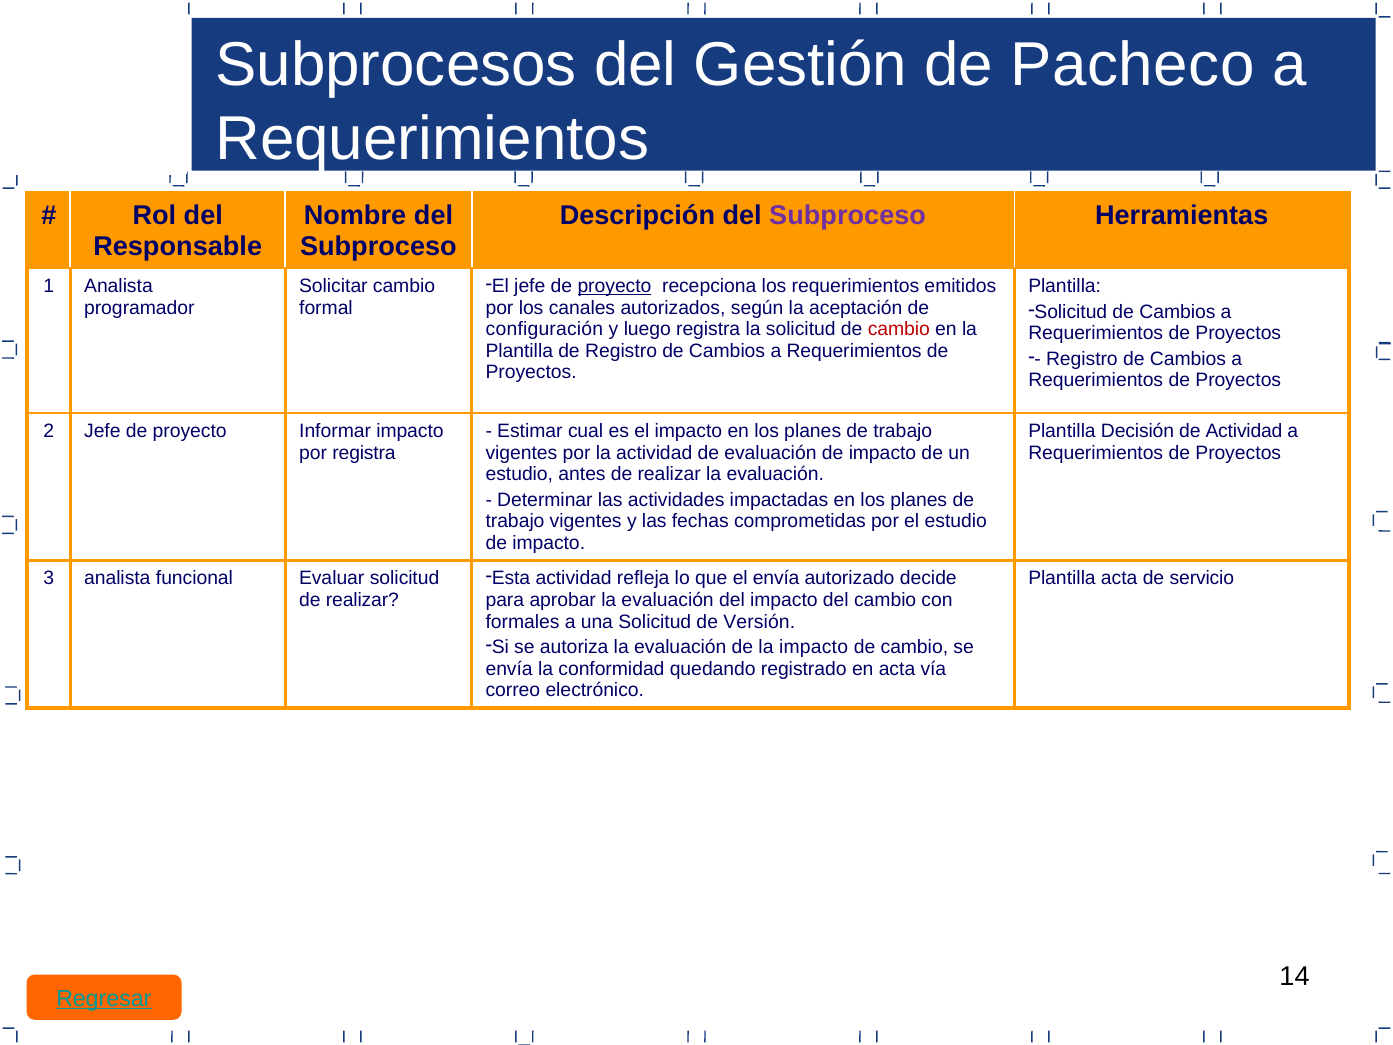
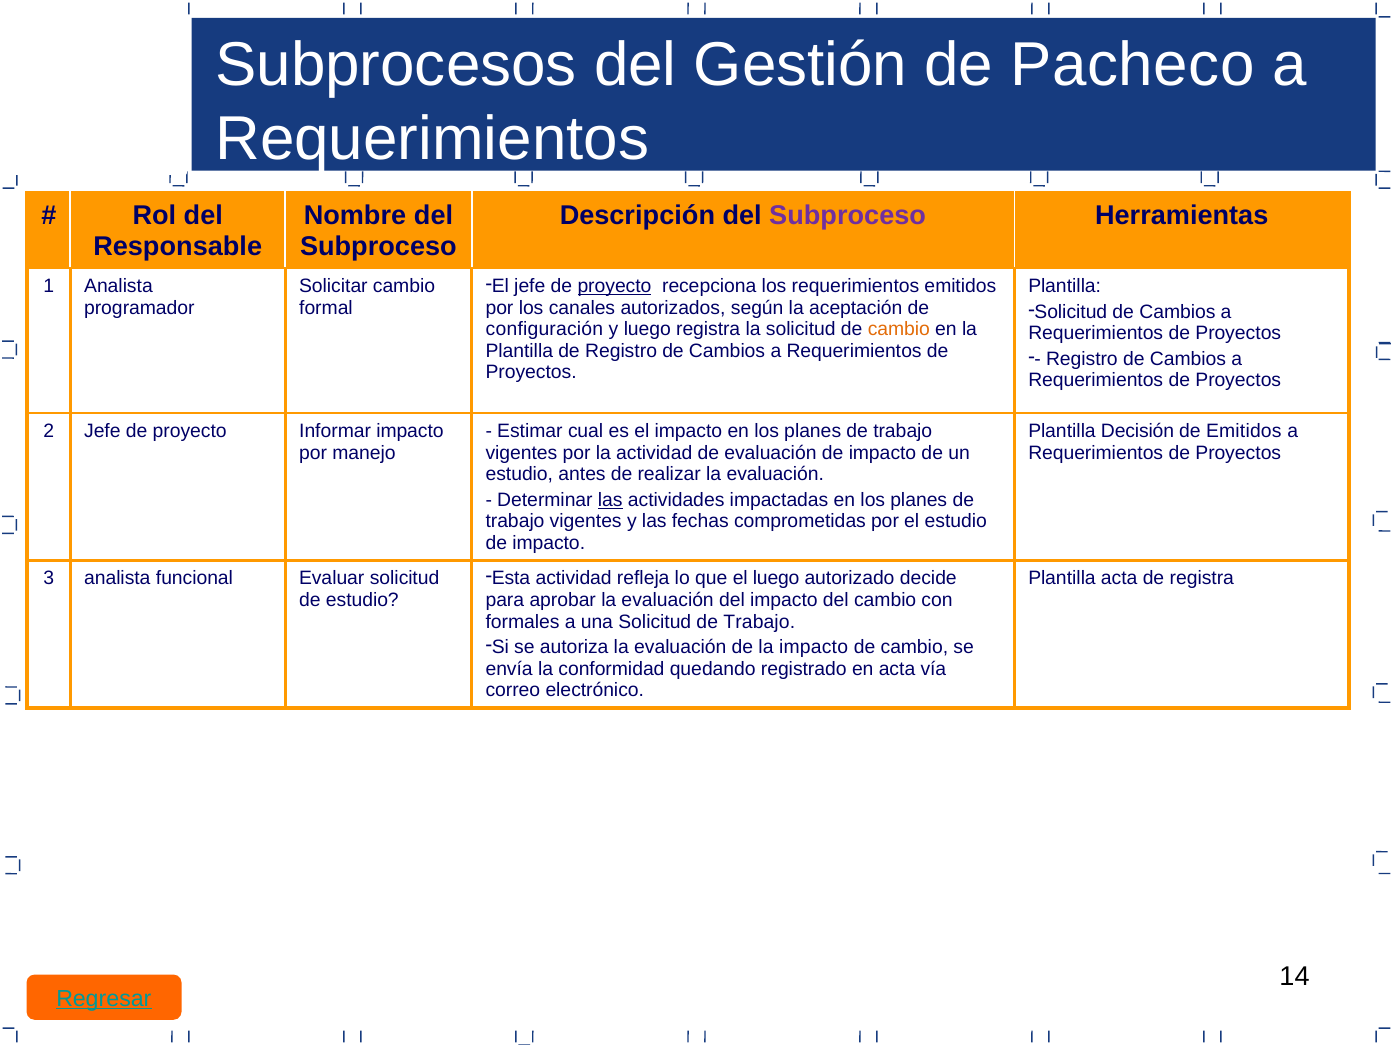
cambio colour: red -> orange (899, 329)
de Actividad: Actividad -> Emitidos (1244, 431)
por registra: registra -> manejo (364, 453)
las underline: none -> present (610, 500)
el envía: envía -> luego (776, 578)
de servicio: servicio -> registra (1202, 578)
realizar: realizar -> estudio (362, 600)
Solicitud de Versión: Versión -> Trabajo (759, 622)
